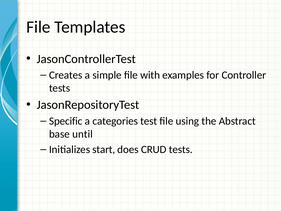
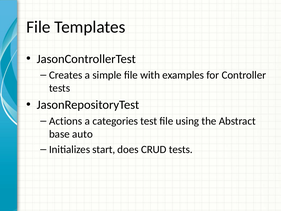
Specific: Specific -> Actions (66, 121)
until: until -> auto (83, 134)
